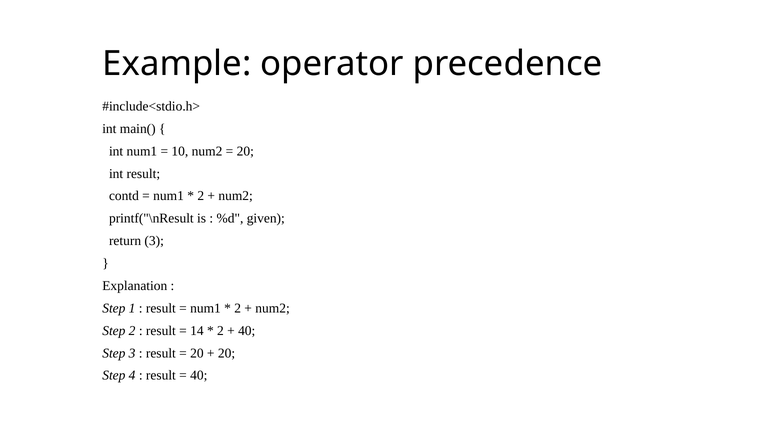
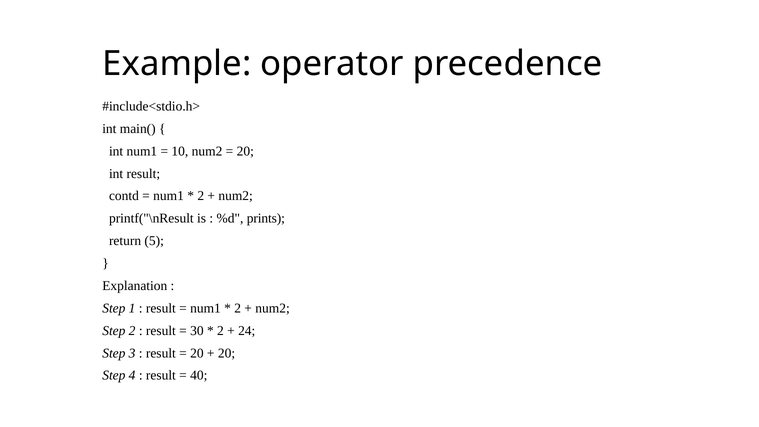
given: given -> prints (266, 218)
return 3: 3 -> 5 (154, 241)
14: 14 -> 30 (197, 331)
40: 40 -> 24 (247, 331)
